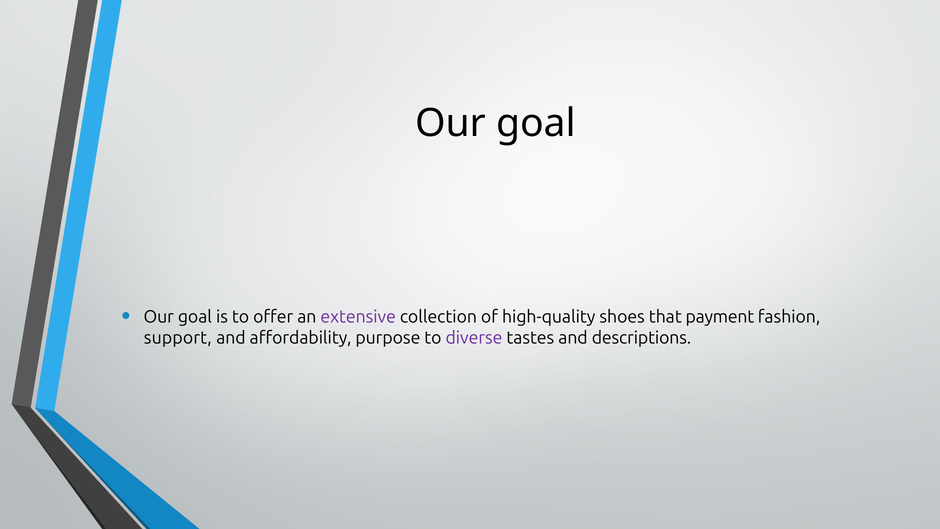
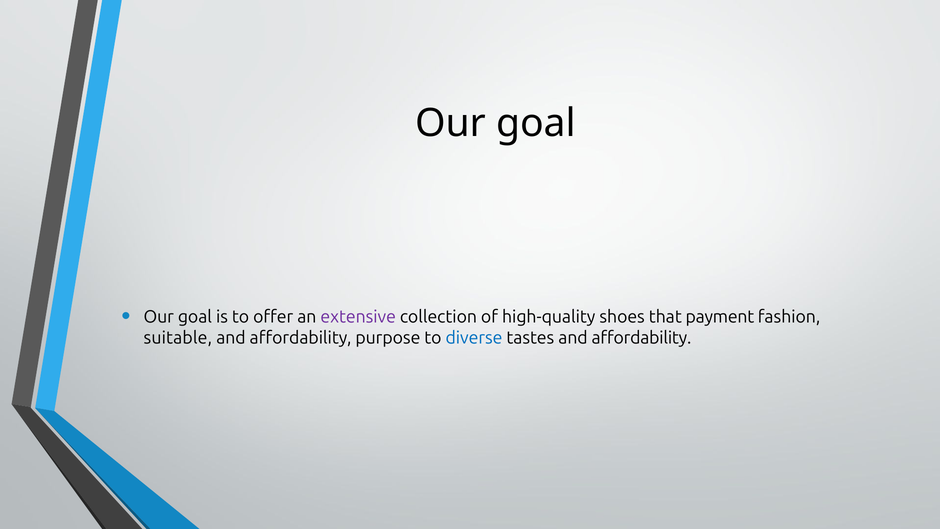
support: support -> suitable (178, 338)
diverse colour: purple -> blue (474, 338)
tastes and descriptions: descriptions -> affordability (641, 338)
